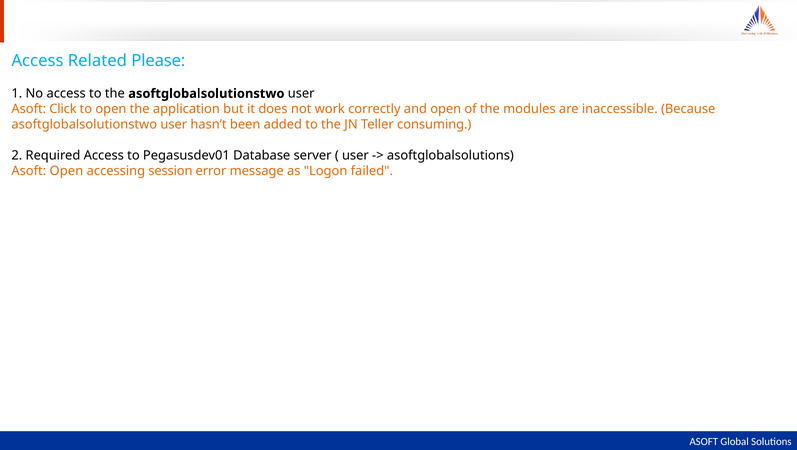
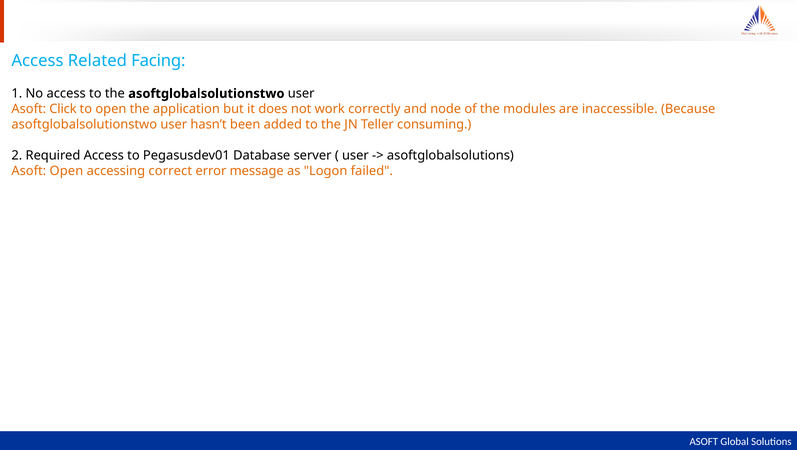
Please: Please -> Facing (158, 61)
and open: open -> node (446, 109)
session: session -> correct (170, 171)
